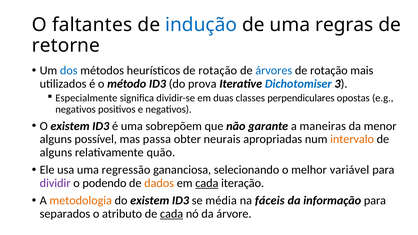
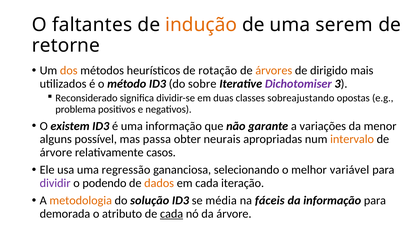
indução colour: blue -> orange (201, 25)
regras: regras -> serem (344, 25)
dos colour: blue -> orange (69, 71)
árvores colour: blue -> orange (274, 71)
rotação: rotação -> dirigido (329, 71)
prova: prova -> sobre (202, 84)
Dichotomiser colour: blue -> purple (298, 84)
Especialmente: Especialmente -> Reconsiderado (86, 98)
perpendiculares: perpendiculares -> sobreajustando (301, 98)
negativos: negativos -> problema (76, 110)
uma sobrepõem: sobrepõem -> informação (174, 126)
maneiras: maneiras -> variações (323, 126)
alguns: alguns -> árvore (56, 152)
quão: quão -> casos (161, 152)
cada underline: present -> none (207, 183)
do existem: existem -> solução (150, 201)
separados: separados -> demorada (65, 214)
